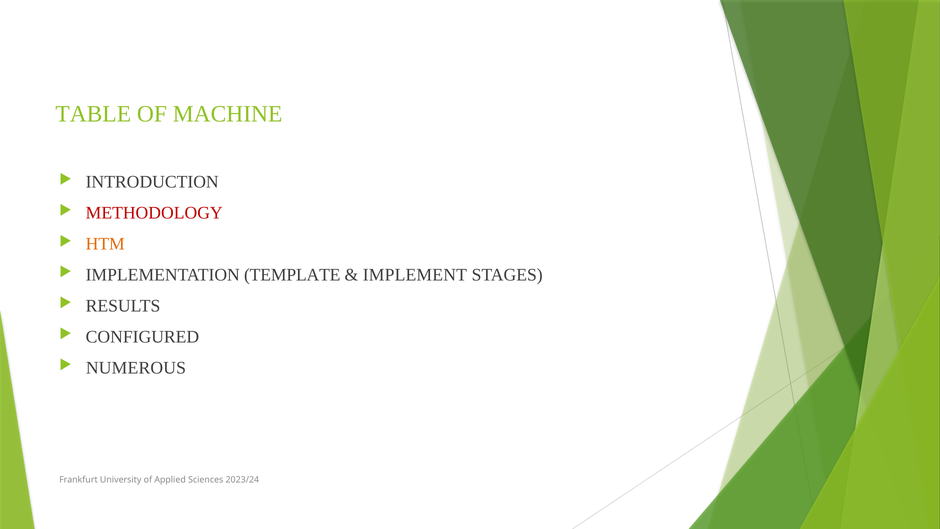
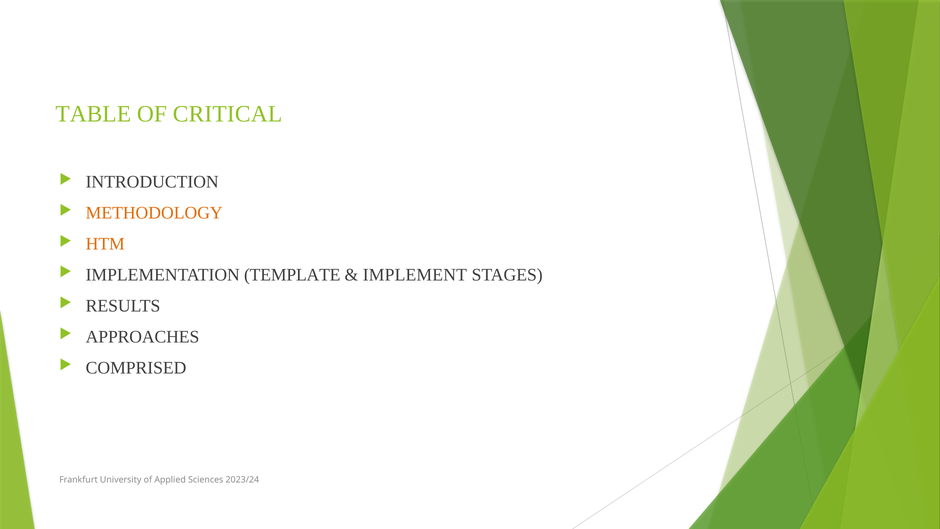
MACHINE: MACHINE -> CRITICAL (228, 114)
METHODOLOGY colour: red -> orange (154, 213)
CONFIGURED: CONFIGURED -> APPROACHES (143, 337)
NUMEROUS: NUMEROUS -> COMPRISED (136, 368)
